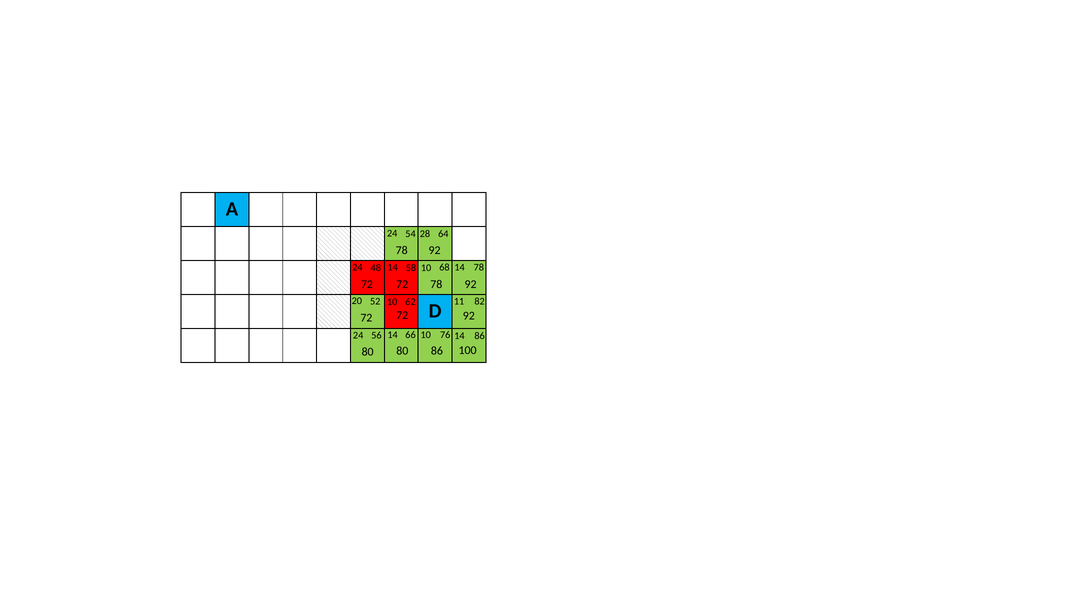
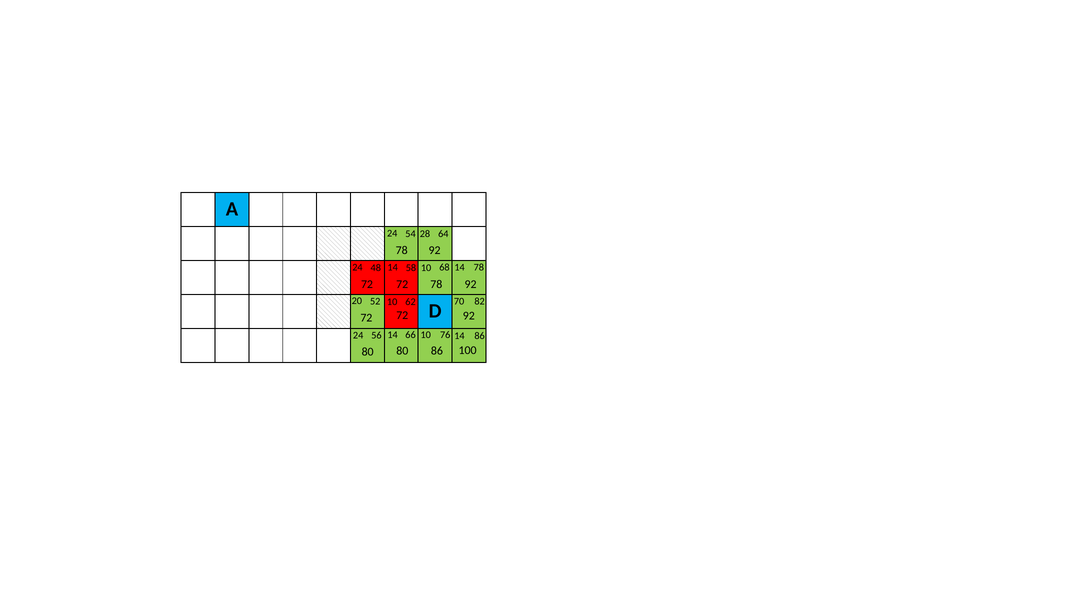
11: 11 -> 70 (459, 301)
